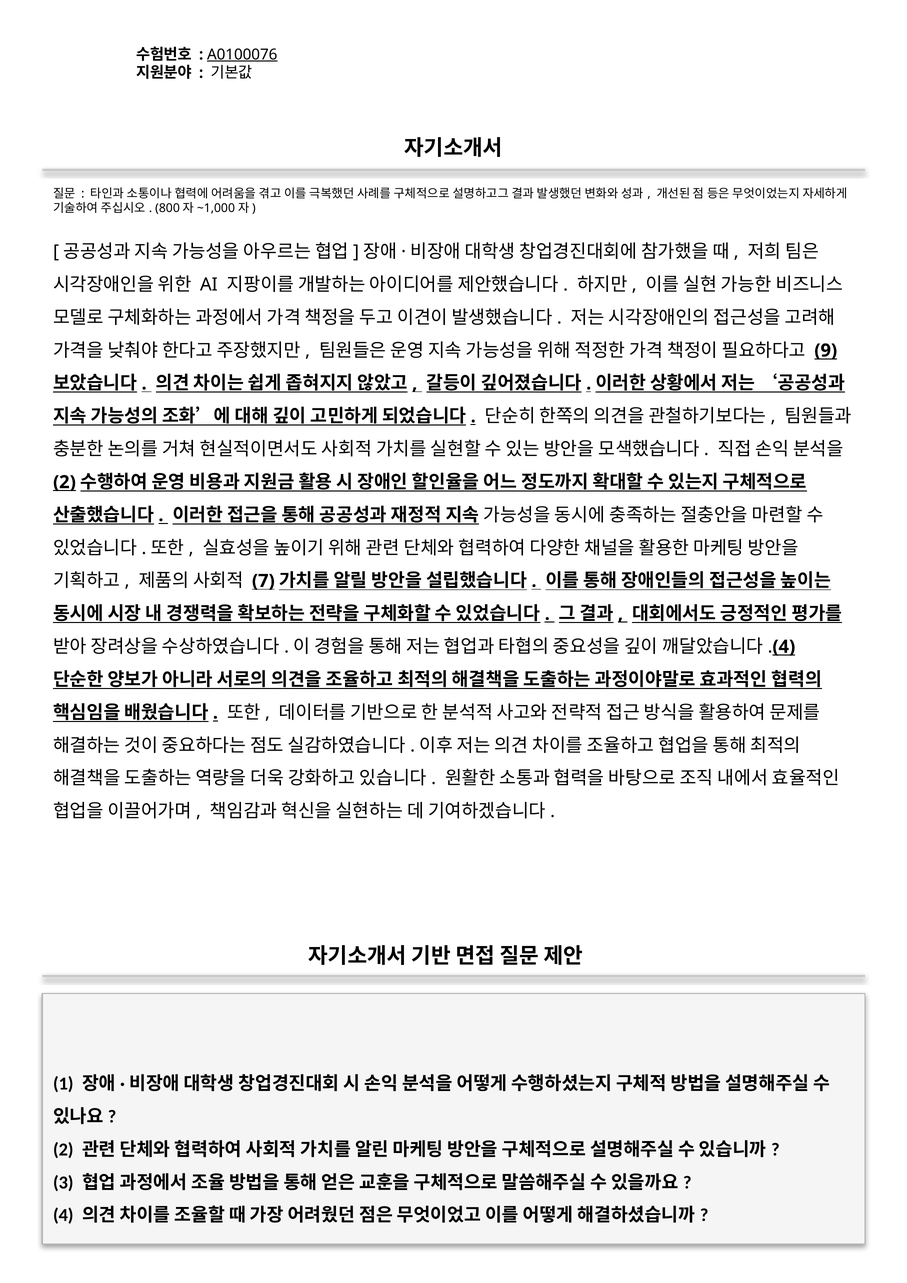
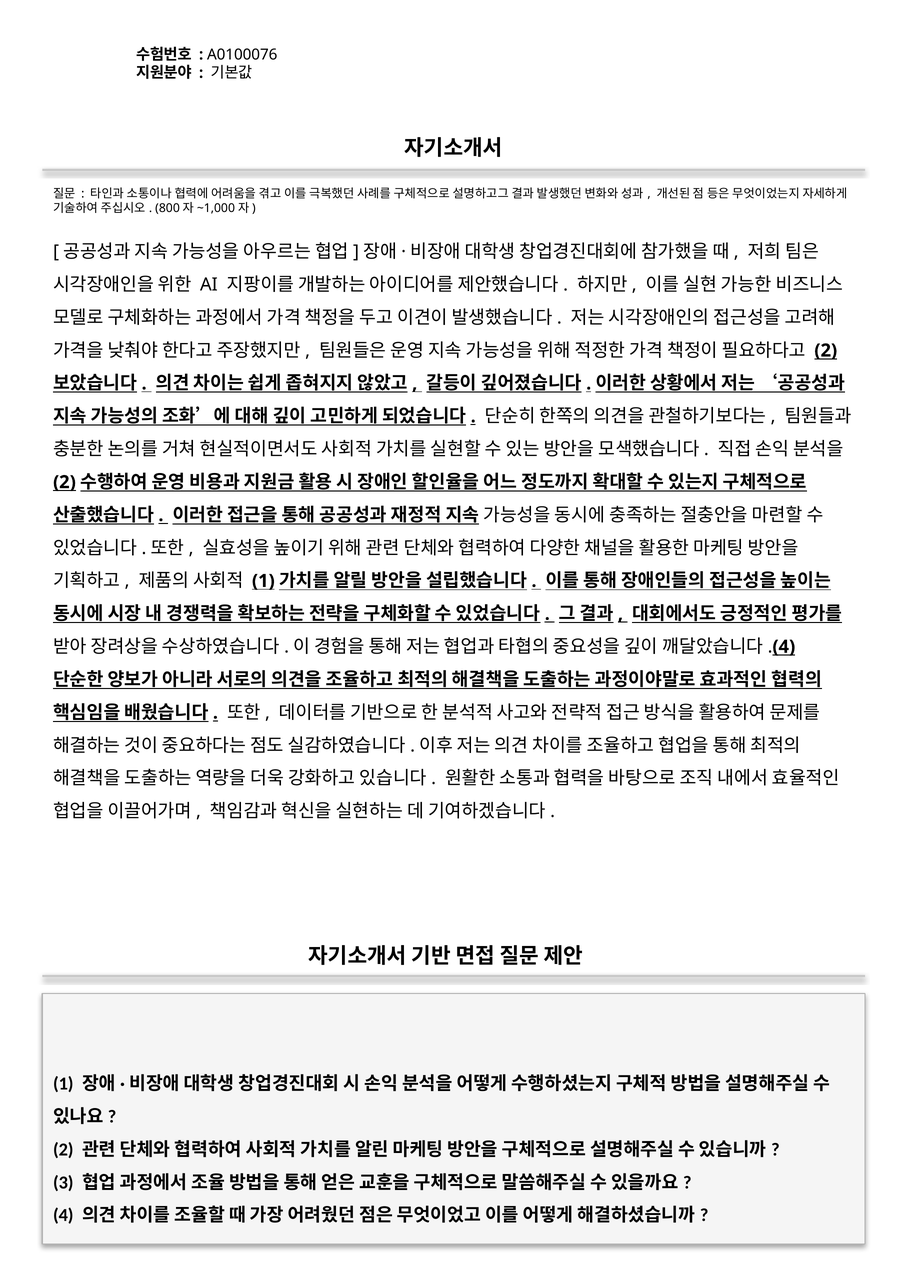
A0100076 underline: present -> none (242, 55)
9: 9 -> 2 (826, 350)
7: 7 -> 1 (263, 581)
